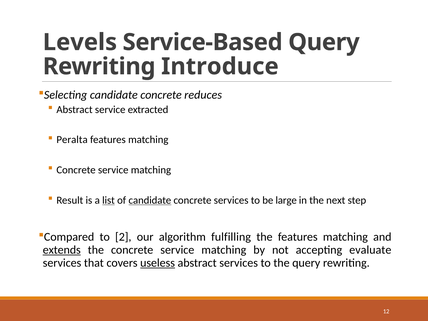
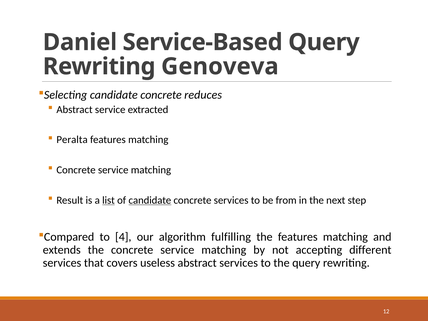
Levels: Levels -> Daniel (80, 42)
Introduce: Introduce -> Genoveva (220, 66)
large: large -> from (286, 200)
2: 2 -> 4 (123, 237)
extends underline: present -> none (62, 250)
evaluate: evaluate -> different (370, 250)
useless underline: present -> none (158, 263)
